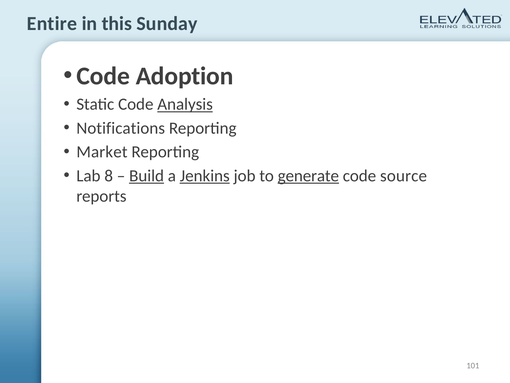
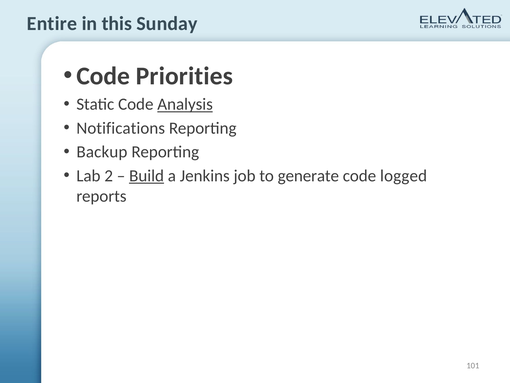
Adoption: Adoption -> Priorities (184, 76)
Market: Market -> Backup (102, 152)
8: 8 -> 2 (109, 176)
Jenkins underline: present -> none (205, 176)
generate underline: present -> none (308, 176)
source: source -> logged (404, 176)
